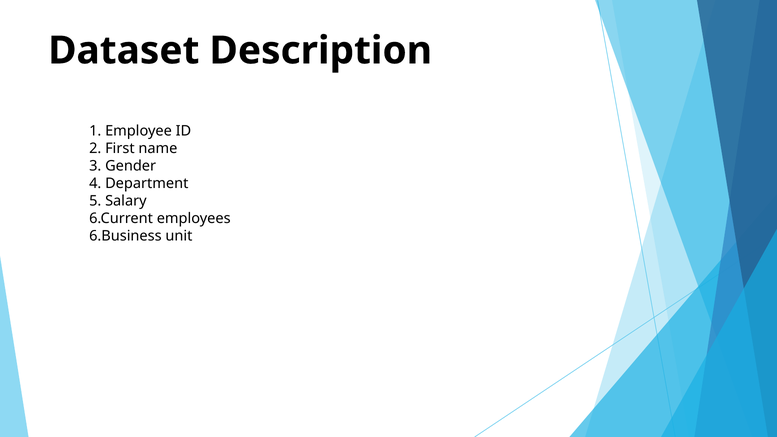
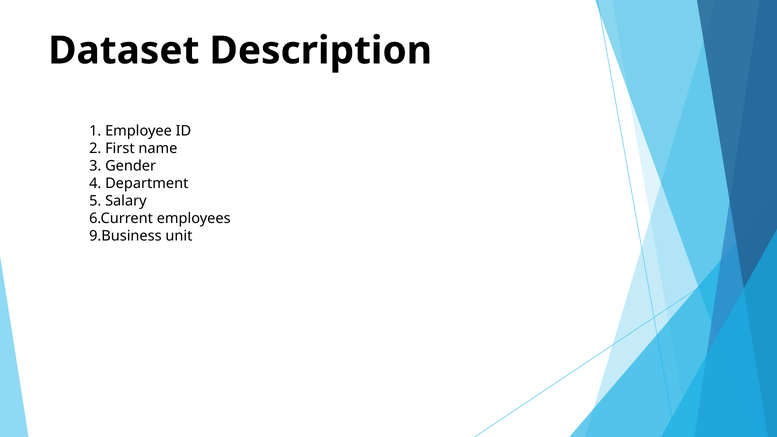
6.Business: 6.Business -> 9.Business (125, 236)
